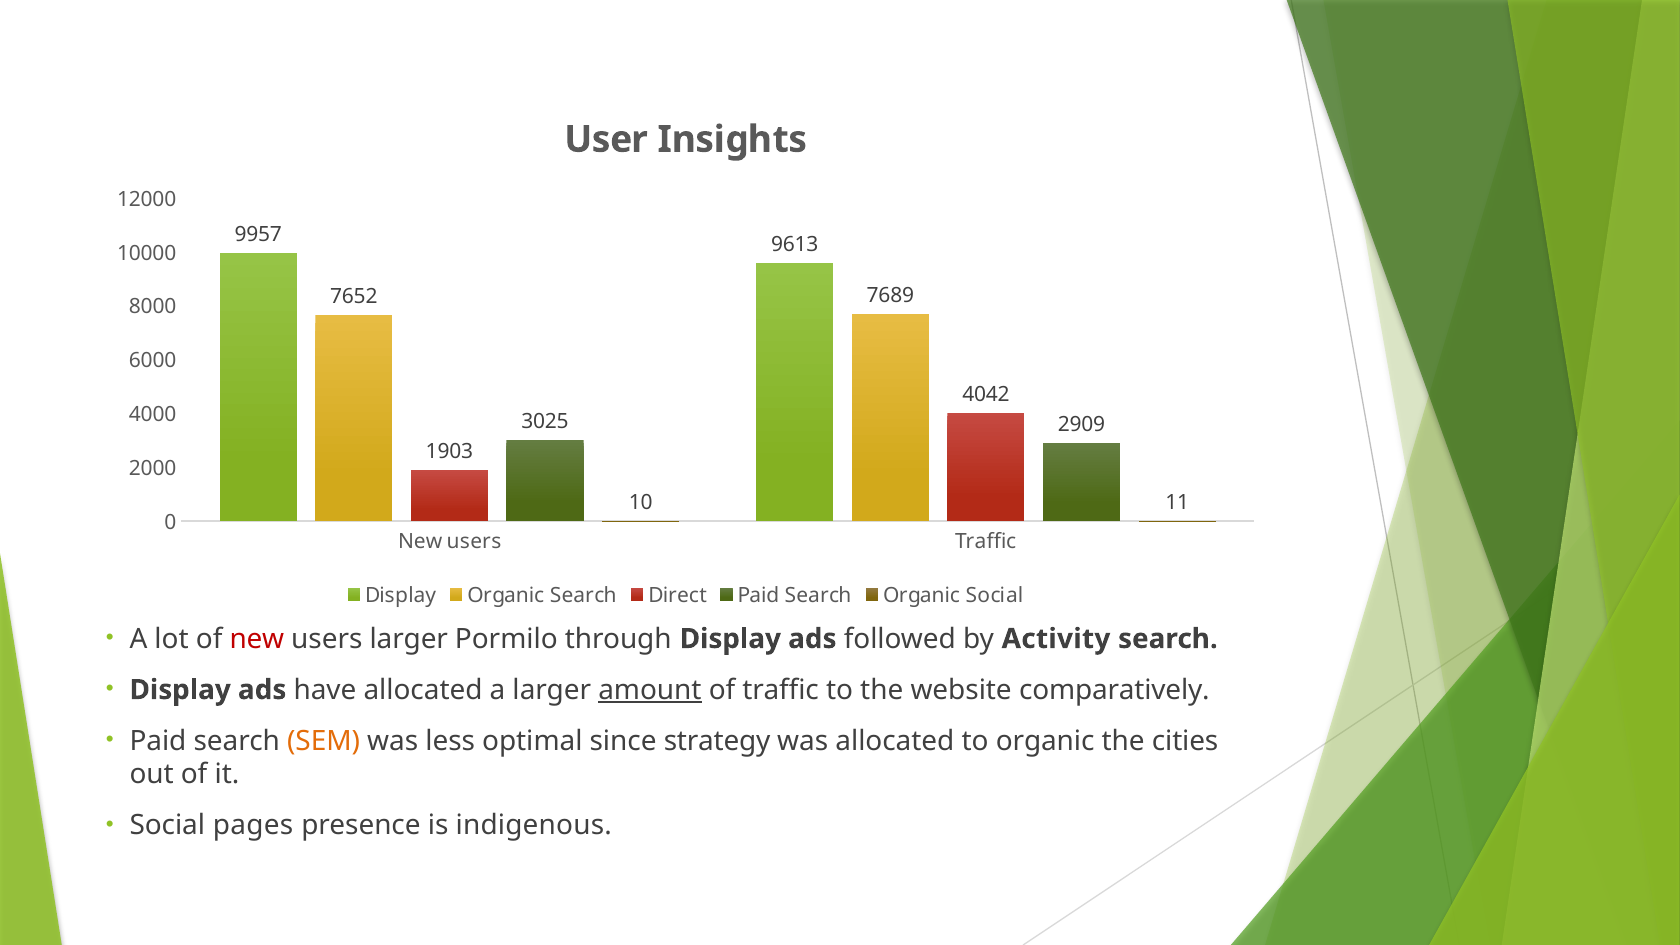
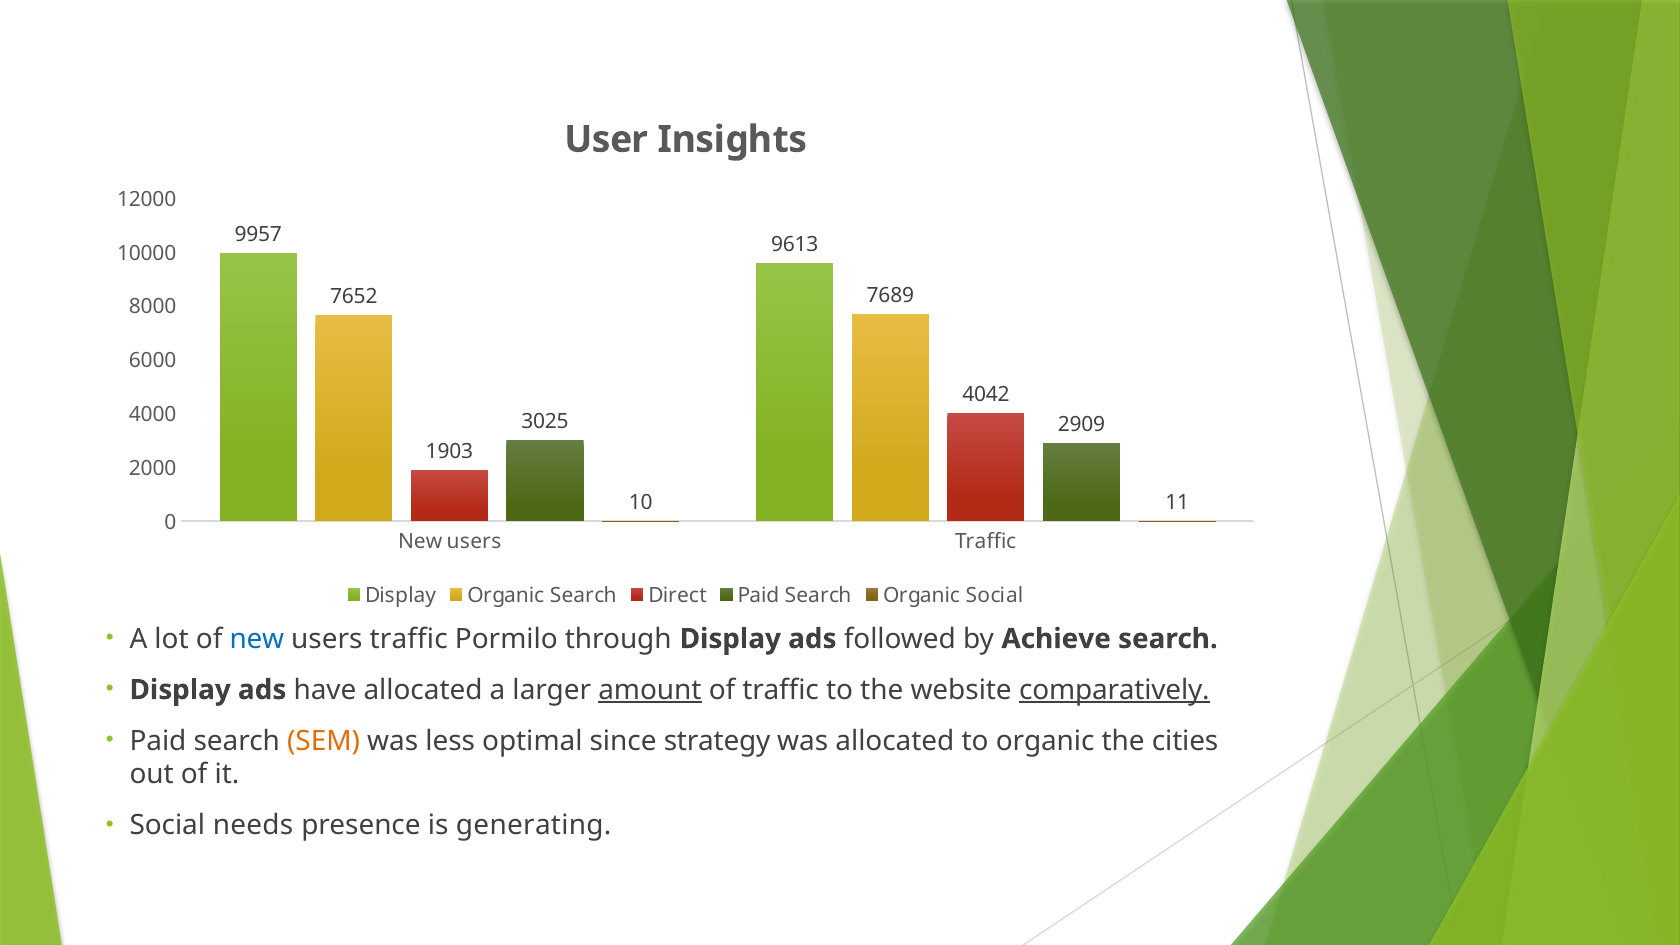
new colour: red -> blue (257, 639)
larger: larger -> traffic (409, 639)
Activity: Activity -> Achieve (1056, 639)
comparatively underline: none -> present (1114, 690)
pages: pages -> needs (253, 825)
indigenous: indigenous -> generating (534, 825)
